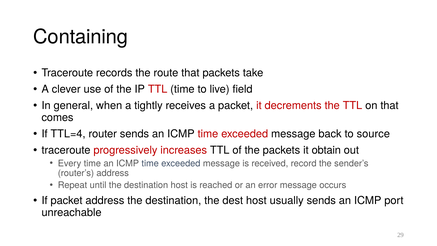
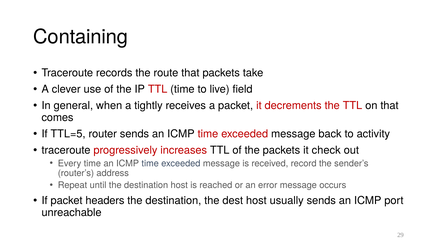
TTL=4: TTL=4 -> TTL=5 (68, 134)
source: source -> activity (373, 134)
obtain: obtain -> check (326, 150)
packet address: address -> headers (105, 201)
